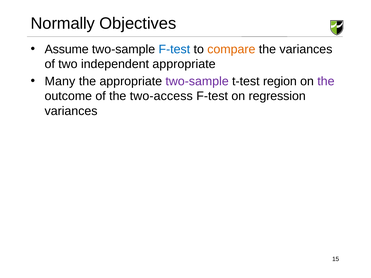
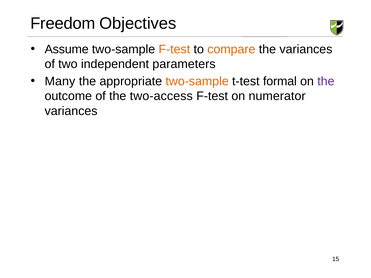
Normally: Normally -> Freedom (63, 23)
F-test colour: blue -> orange (174, 49)
independent appropriate: appropriate -> parameters (184, 64)
two-sample colour: purple -> orange (197, 81)
region: region -> formal (280, 81)
regression: regression -> numerator (277, 96)
